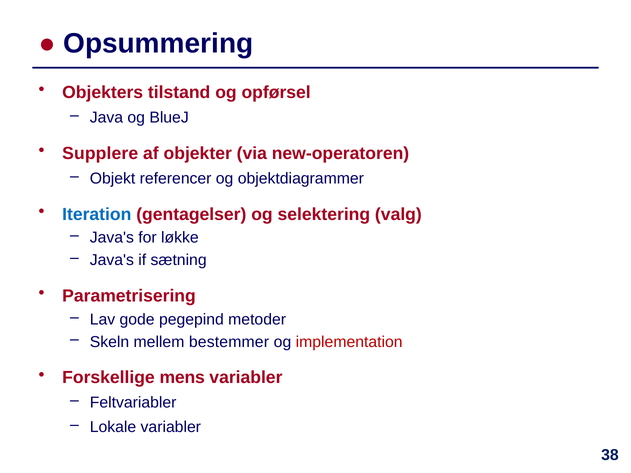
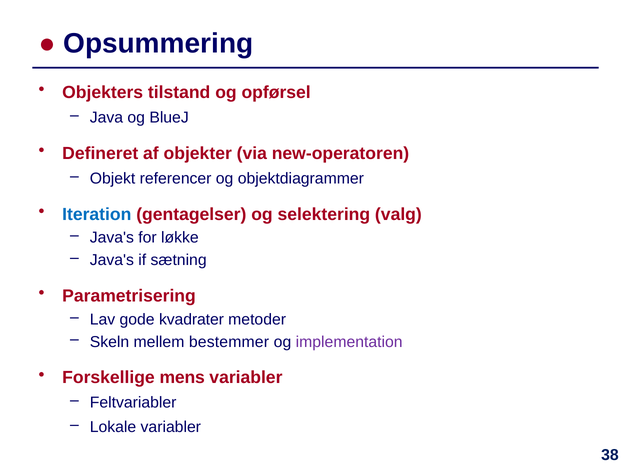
Supplere: Supplere -> Defineret (100, 154)
pegepind: pegepind -> kvadrater (191, 320)
implementation colour: red -> purple (349, 342)
